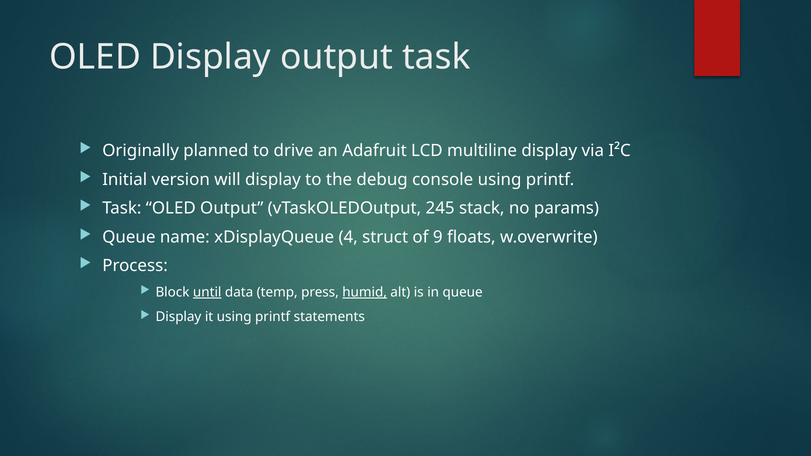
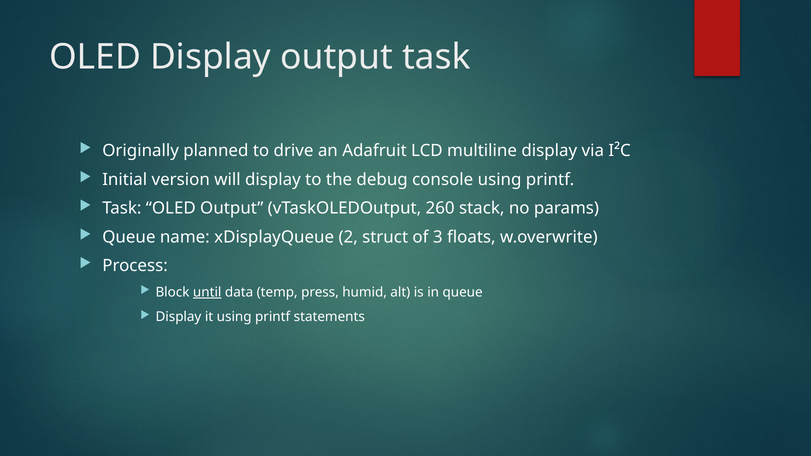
245: 245 -> 260 (440, 208)
4: 4 -> 2 (348, 237)
9: 9 -> 3 (438, 237)
humid underline: present -> none (365, 292)
